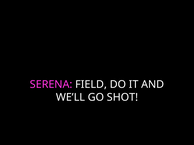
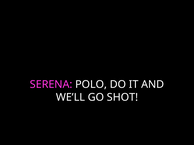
FIELD: FIELD -> POLO (91, 85)
